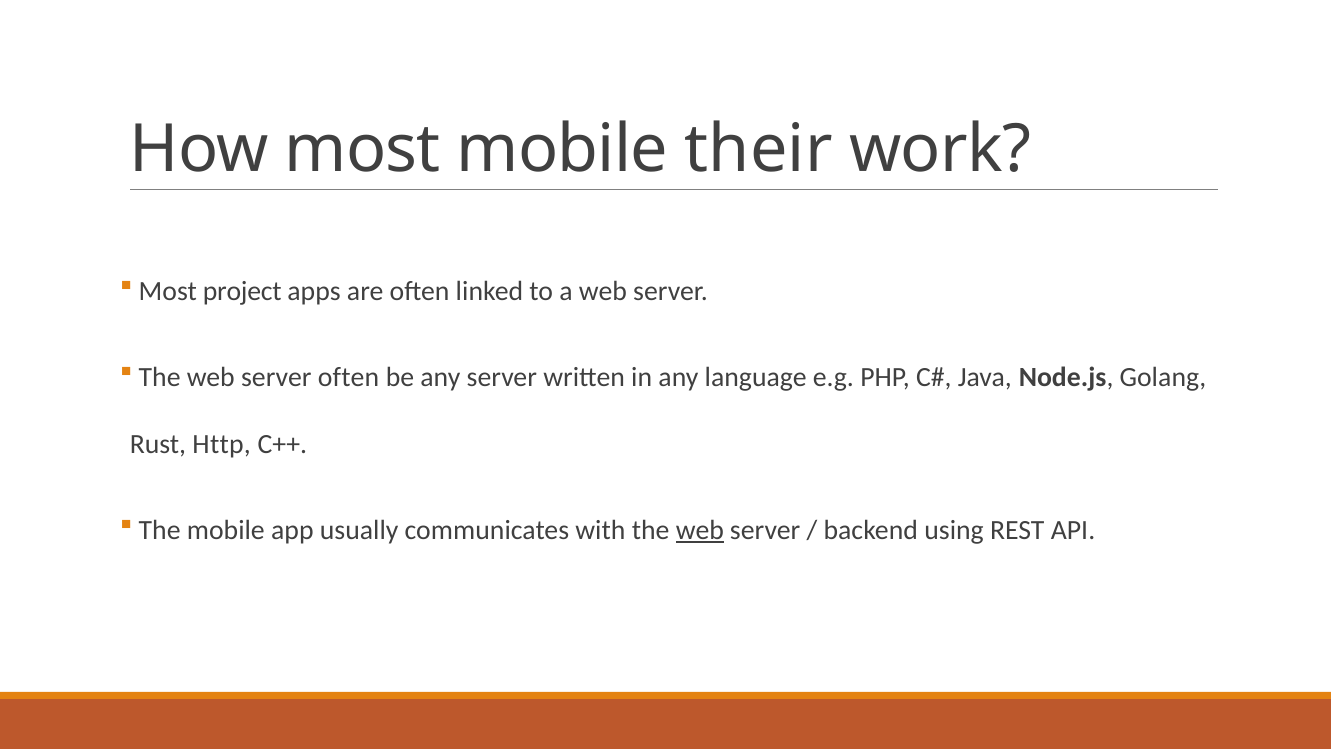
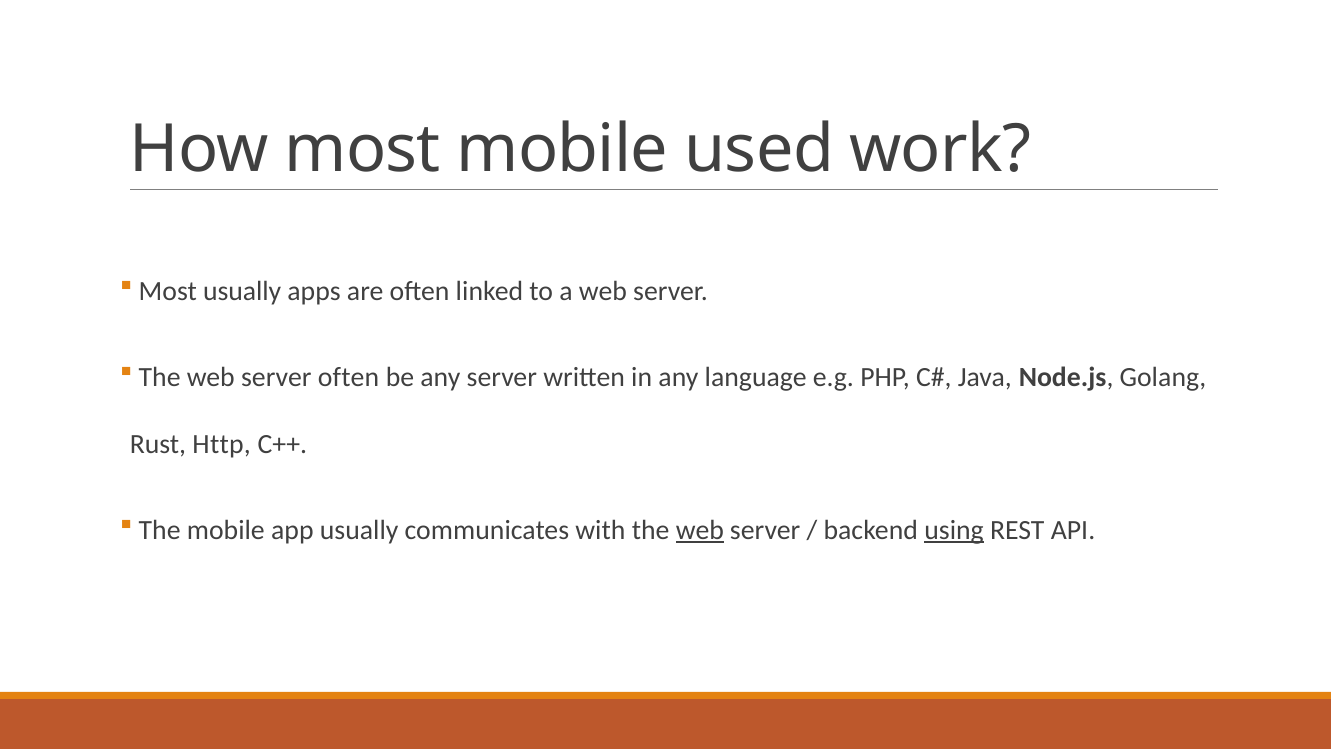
their: their -> used (759, 149)
Most project: project -> usually (242, 291)
using underline: none -> present (954, 530)
